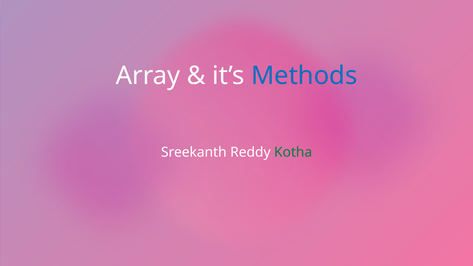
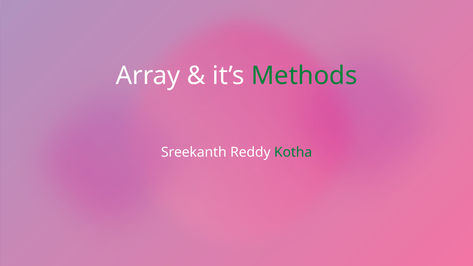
Methods colour: blue -> green (304, 76)
